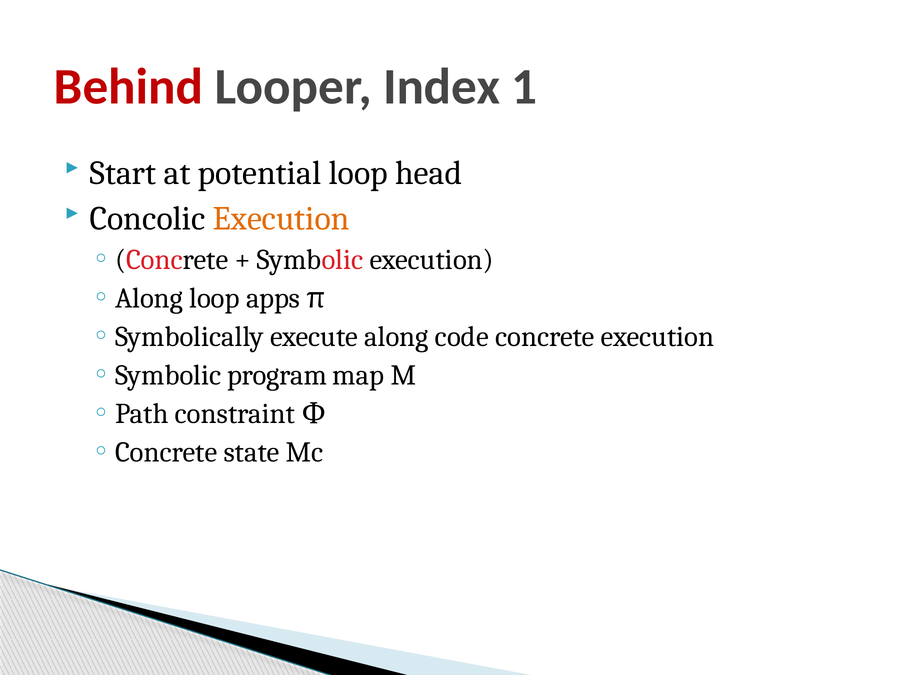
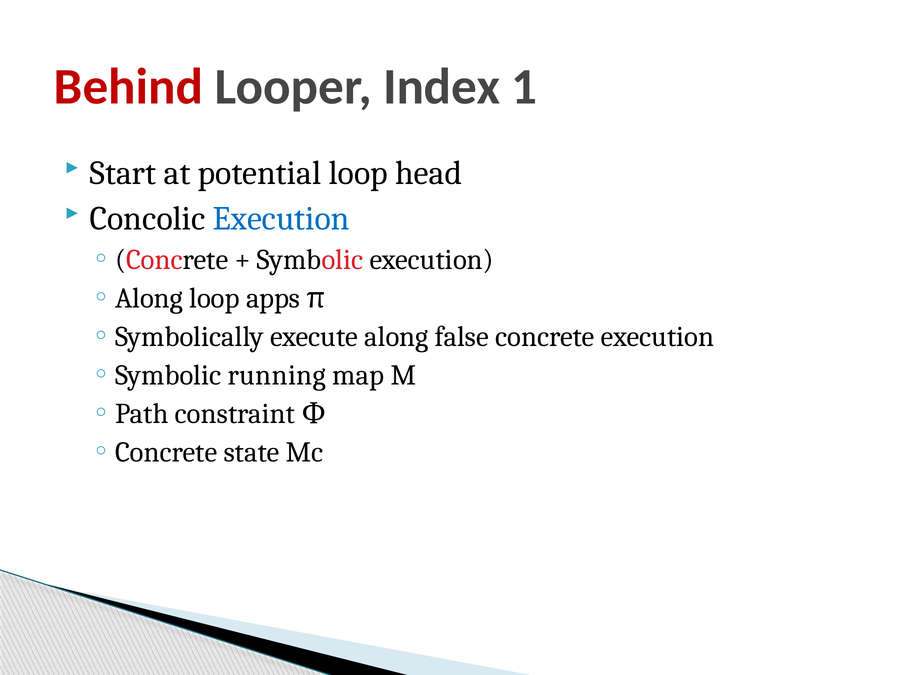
Execution colour: orange -> blue (281, 218)
code: code -> false (462, 337)
program: program -> running (277, 375)
